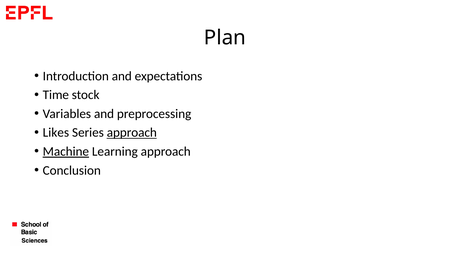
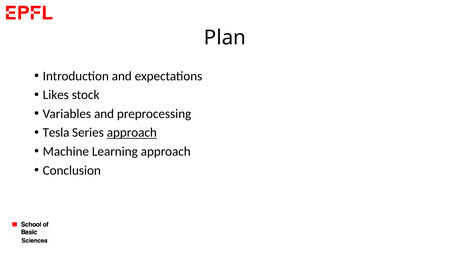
Time: Time -> Likes (56, 95)
Likes: Likes -> Tesla (56, 133)
Machine underline: present -> none (66, 152)
